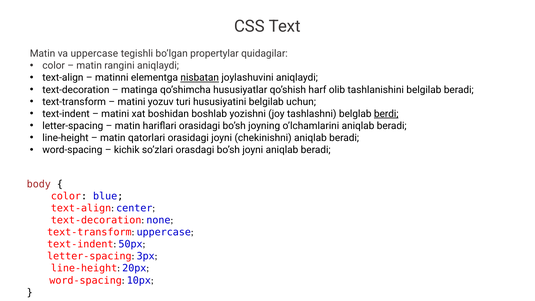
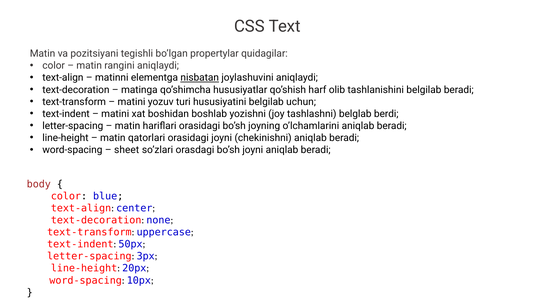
va uppercase: uppercase -> pozitsiyani (94, 54)
berdi underline: present -> none (386, 114)
kichik: kichik -> sheet (127, 150)
